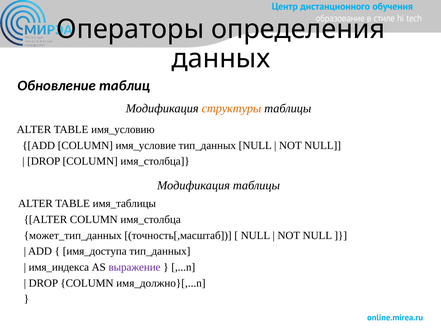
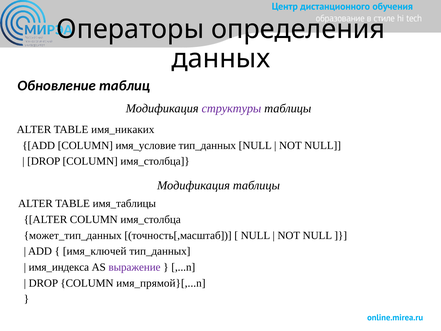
структуры colour: orange -> purple (231, 108)
имя_условию: имя_условию -> имя_никаких (123, 129)
имя_доступа: имя_доступа -> имя_ключей (95, 251)
имя_должно}[,...n: имя_должно}[,...n -> имя_прямой}[,...n (161, 283)
